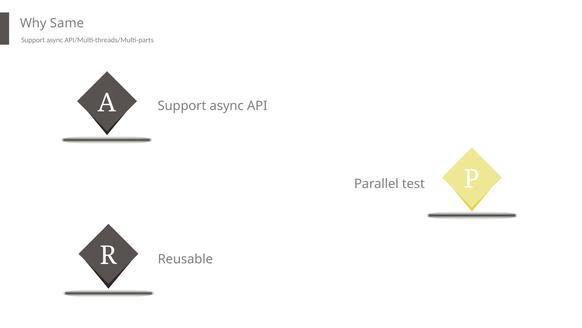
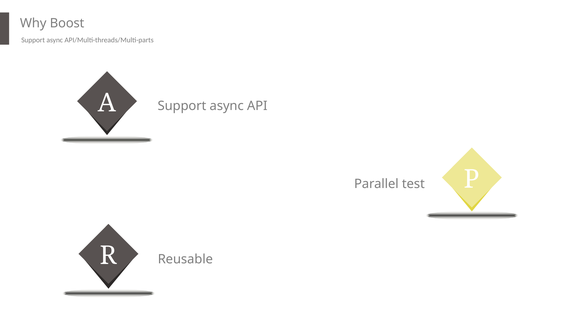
Same: Same -> Boost (67, 23)
